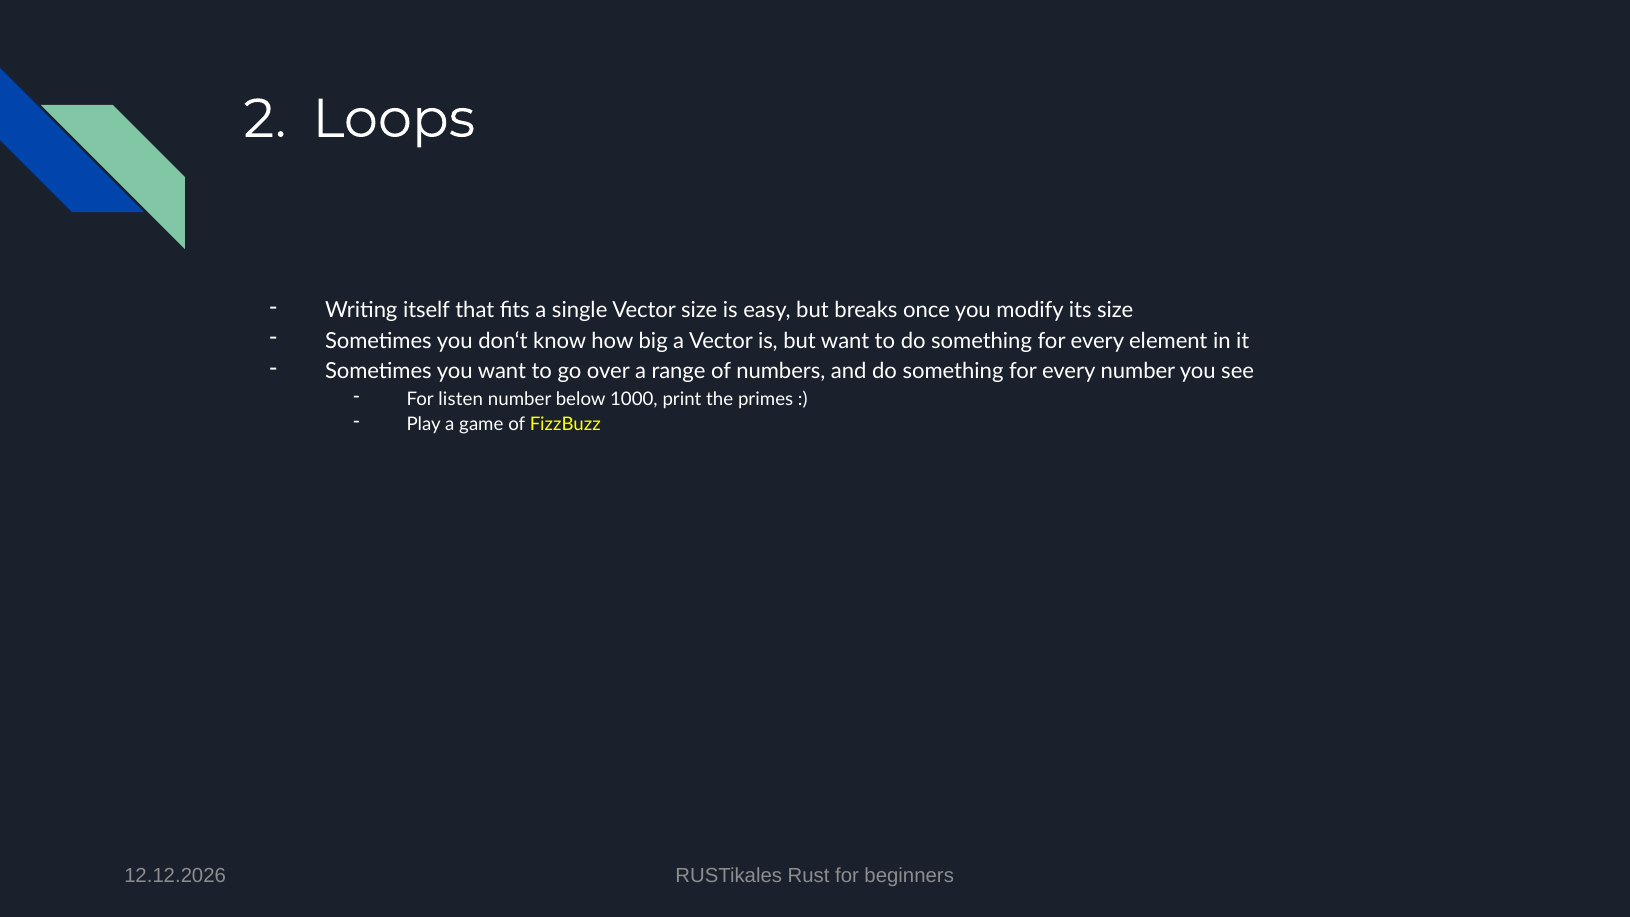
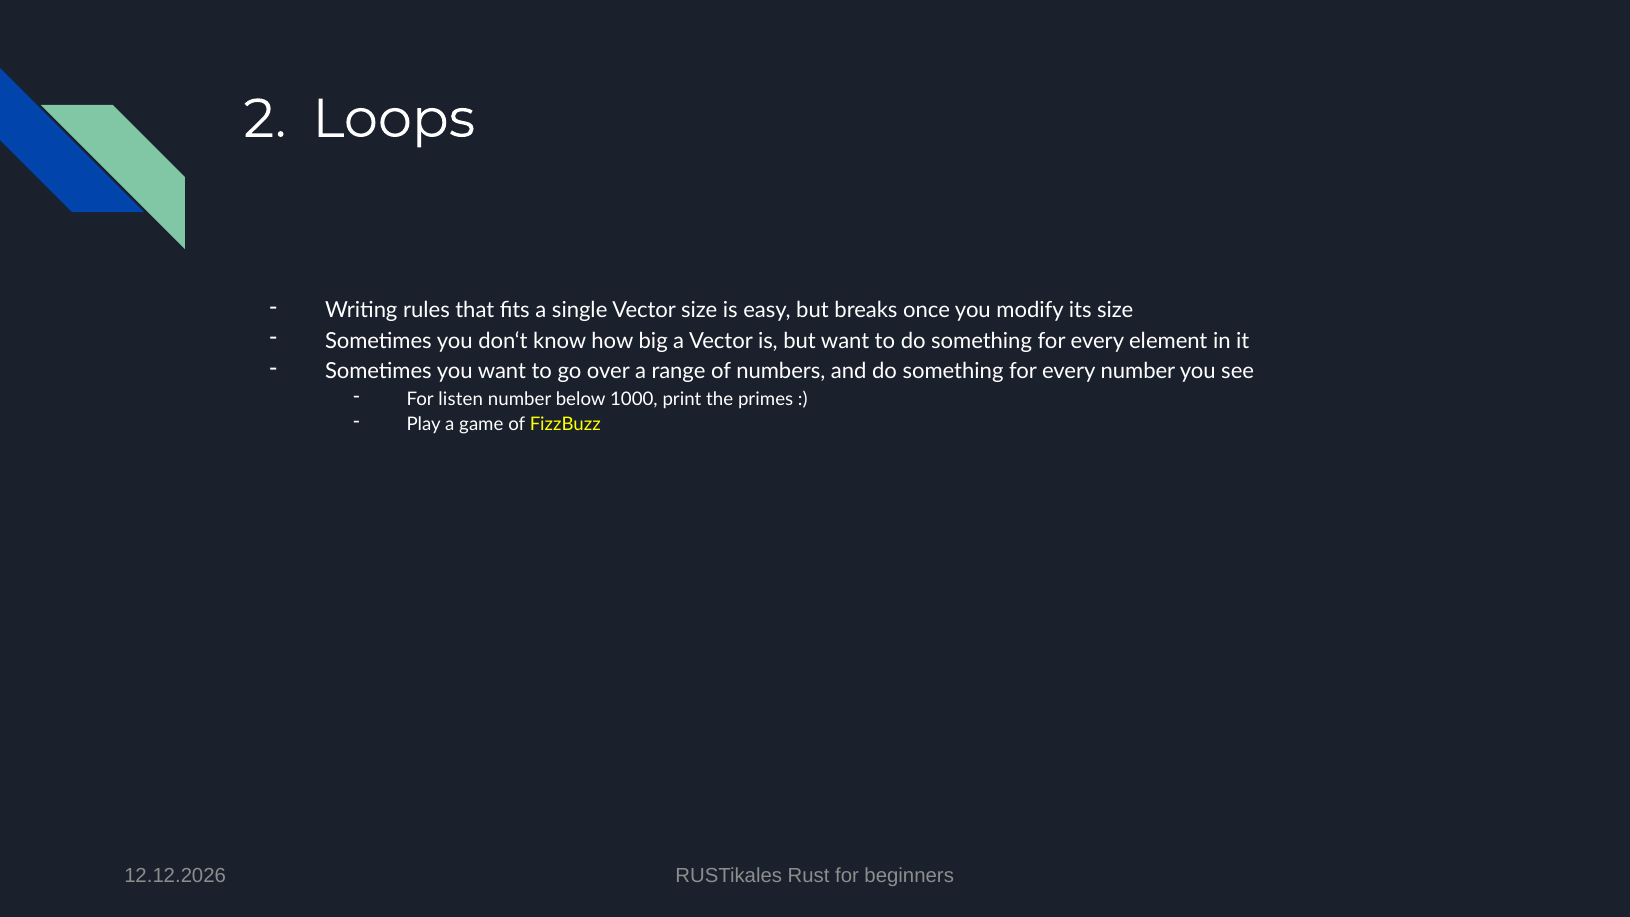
itself: itself -> rules (426, 310)
